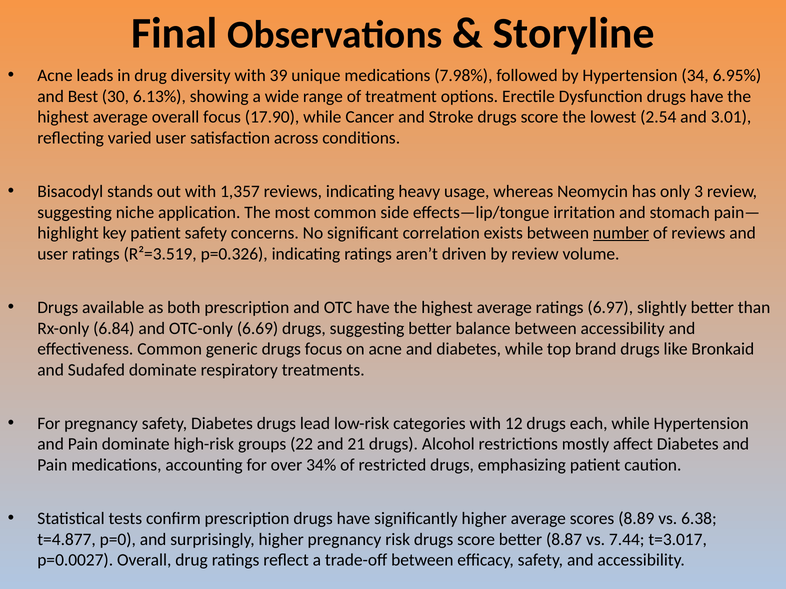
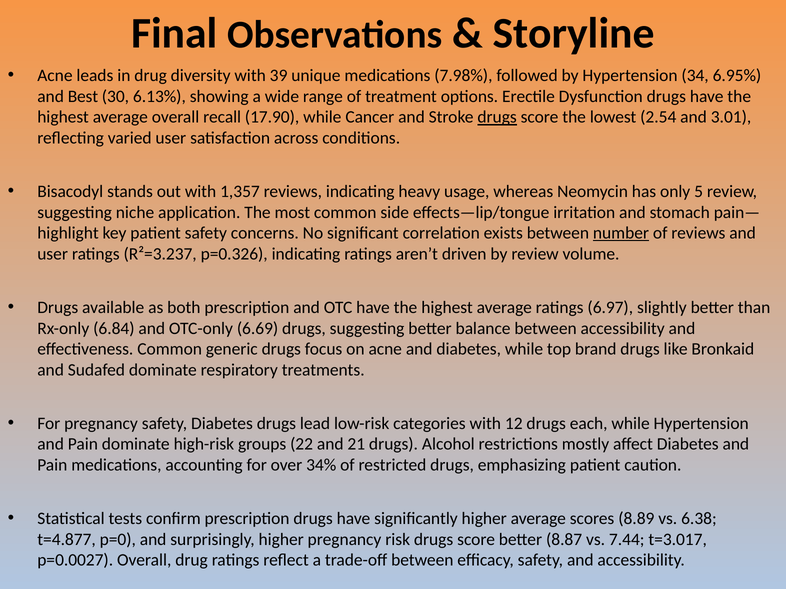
overall focus: focus -> recall (222, 117)
drugs underline: none -> present (497, 117)
3: 3 -> 5 (699, 192)
R²=3.519: R²=3.519 -> R²=3.237 (160, 254)
